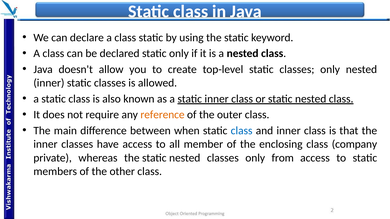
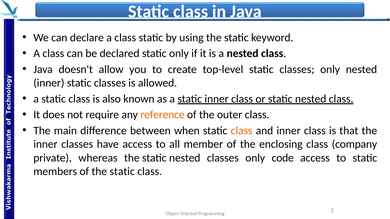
class colour: blue -> orange (242, 131)
from: from -> code (283, 158)
of the other: other -> static (122, 172)
